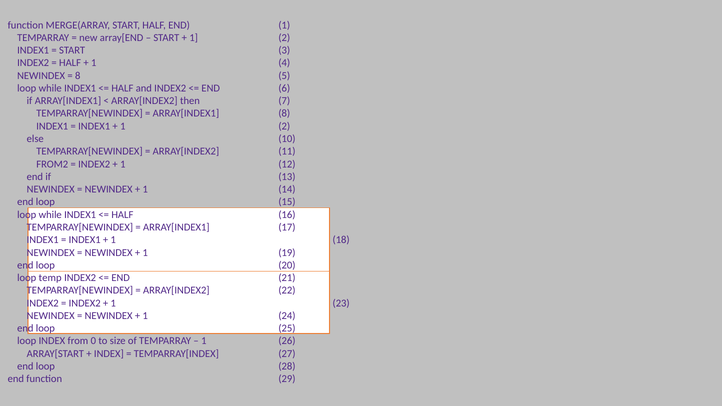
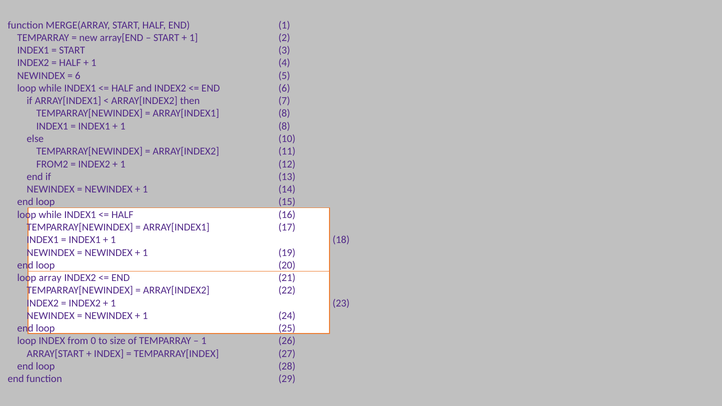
8: 8 -> 6 (78, 76)
2: 2 -> 8 (284, 126)
temp: temp -> array (50, 278)
